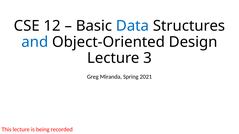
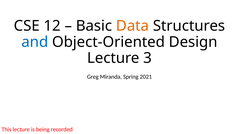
Data colour: blue -> orange (132, 26)
